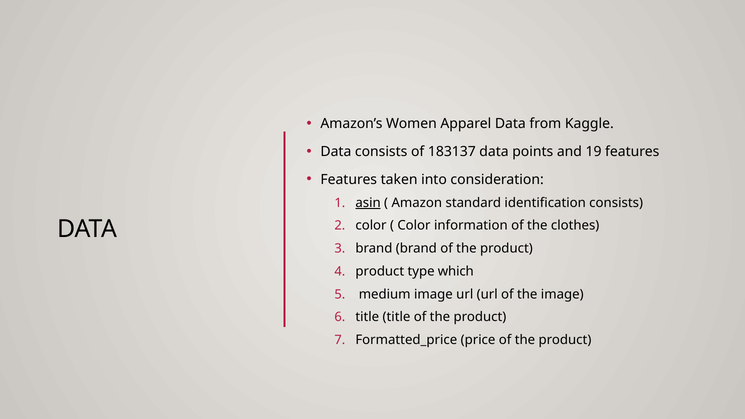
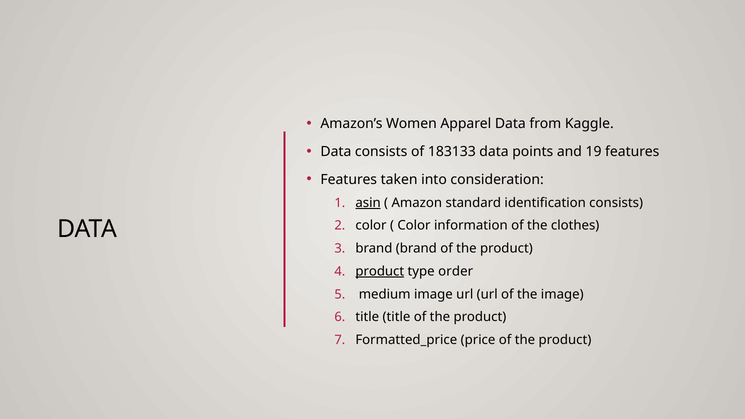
183137: 183137 -> 183133 (452, 152)
product underline: none -> present (380, 271)
which: which -> order (456, 271)
